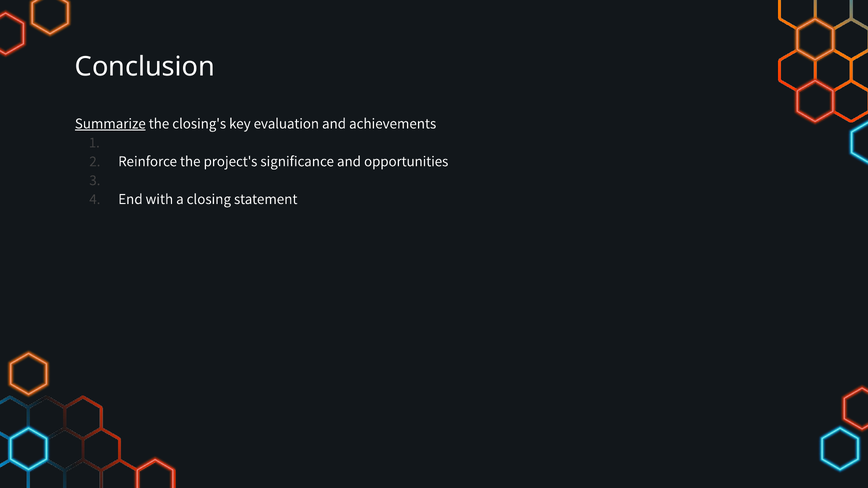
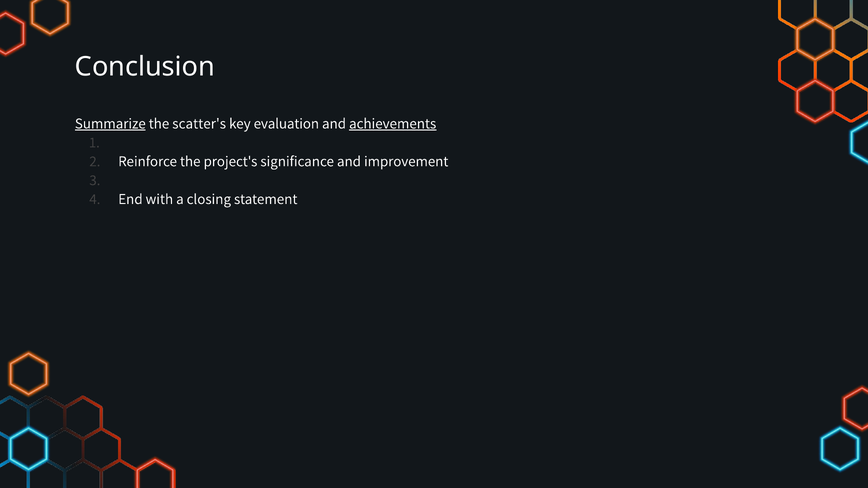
closing's: closing's -> scatter's (199, 124)
achievements underline: none -> present (393, 124)
opportunities: opportunities -> improvement (406, 161)
